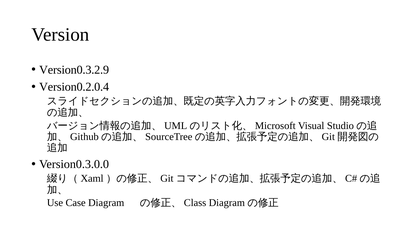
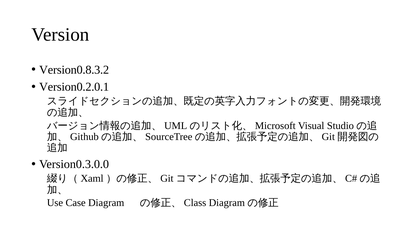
Version0.3.2.9: Version0.3.2.9 -> Version0.8.3.2 (74, 70)
Version0.2.0.4: Version0.2.0.4 -> Version0.2.0.1 (74, 87)
